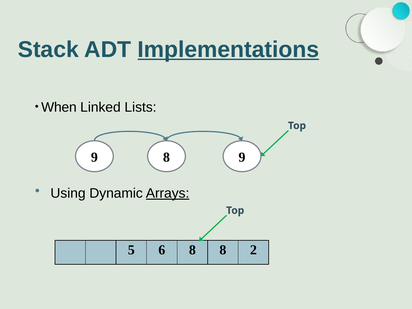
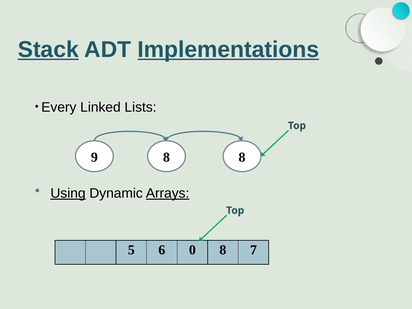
Stack underline: none -> present (48, 50)
When: When -> Every (59, 107)
8 9: 9 -> 8 (242, 157)
Using underline: none -> present (68, 193)
6 8: 8 -> 0 (192, 250)
2: 2 -> 7 (253, 250)
